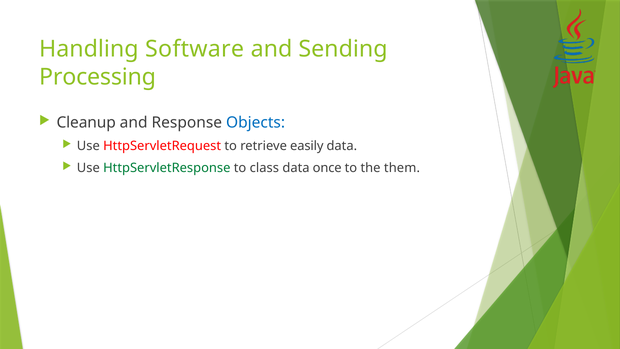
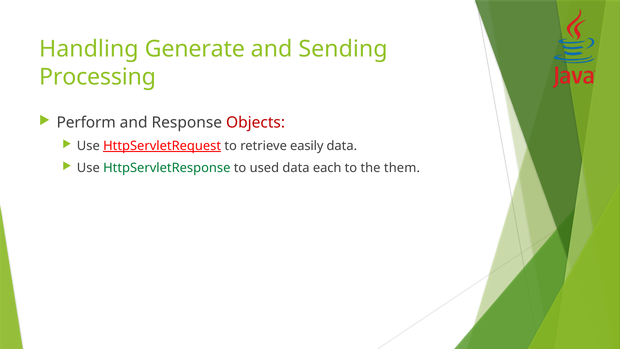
Software: Software -> Generate (195, 49)
Cleanup: Cleanup -> Perform (86, 123)
Objects colour: blue -> red (256, 123)
HttpServletRequest underline: none -> present (162, 146)
class: class -> used (264, 168)
once: once -> each (327, 168)
